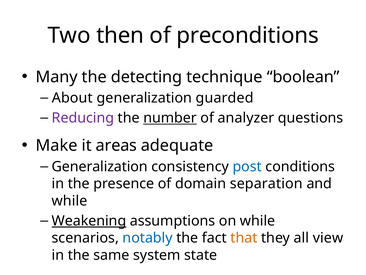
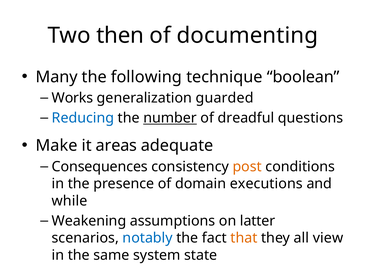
preconditions: preconditions -> documenting (247, 35)
detecting: detecting -> following (146, 77)
About: About -> Works (72, 98)
Reducing colour: purple -> blue (83, 118)
analyzer: analyzer -> dreadful (246, 118)
Generalization: Generalization -> Consequences (100, 166)
post colour: blue -> orange (247, 166)
separation: separation -> executions (266, 183)
Weakening underline: present -> none (89, 220)
on while: while -> latter (258, 220)
